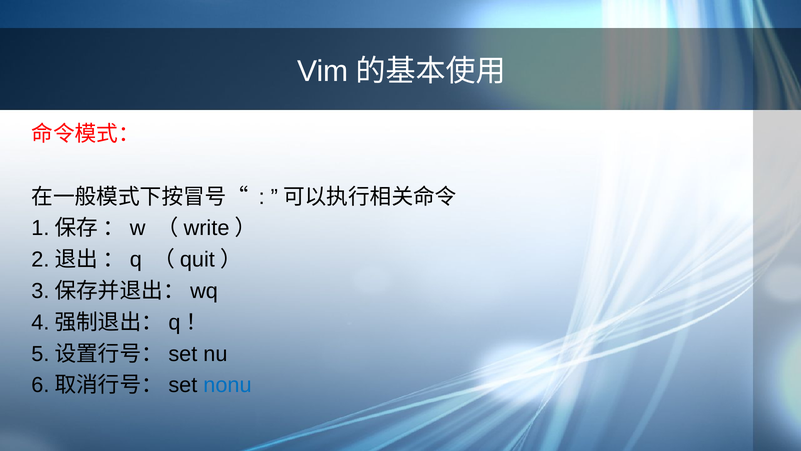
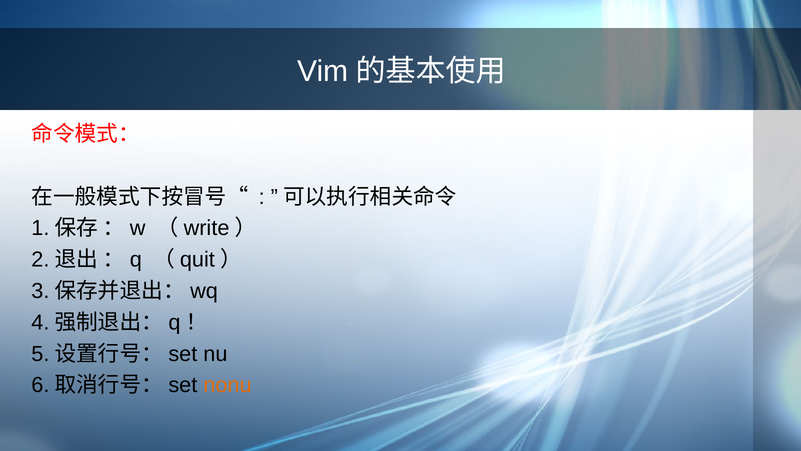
nonu colour: blue -> orange (227, 385)
